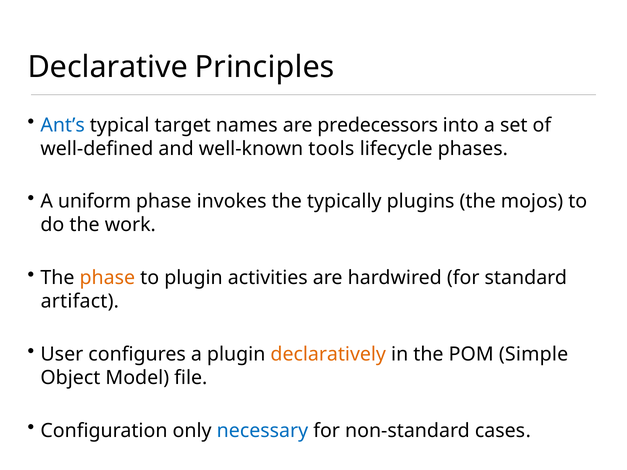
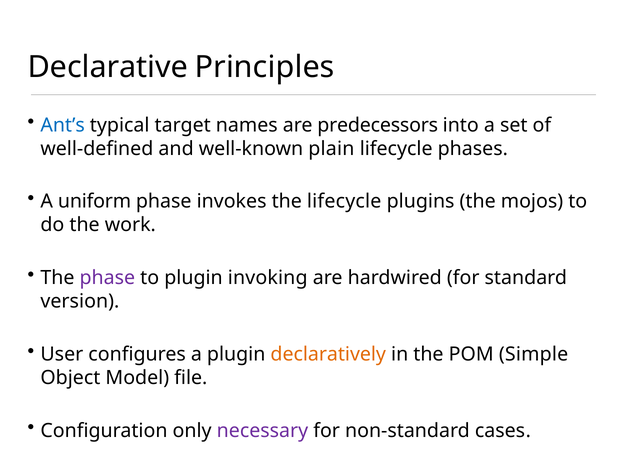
tools: tools -> plain (331, 149)
the typically: typically -> lifecycle (344, 202)
phase colour: orange -> purple (107, 278)
activities: activities -> invoking (268, 278)
artifact: artifact -> version (80, 302)
necessary colour: blue -> purple (262, 431)
